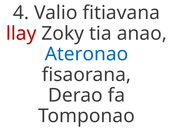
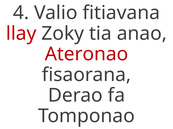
Ateronao colour: blue -> red (87, 54)
